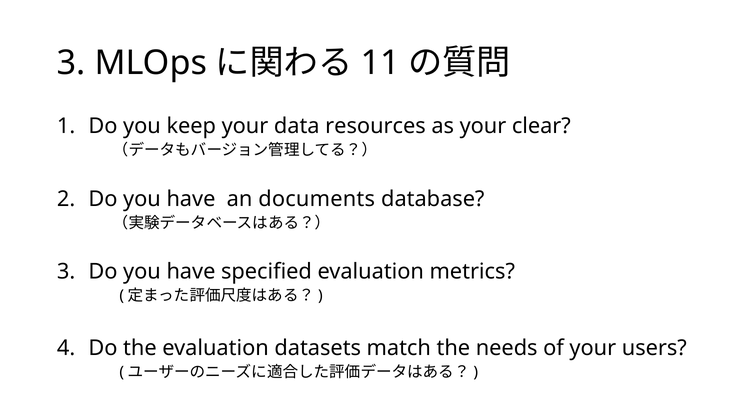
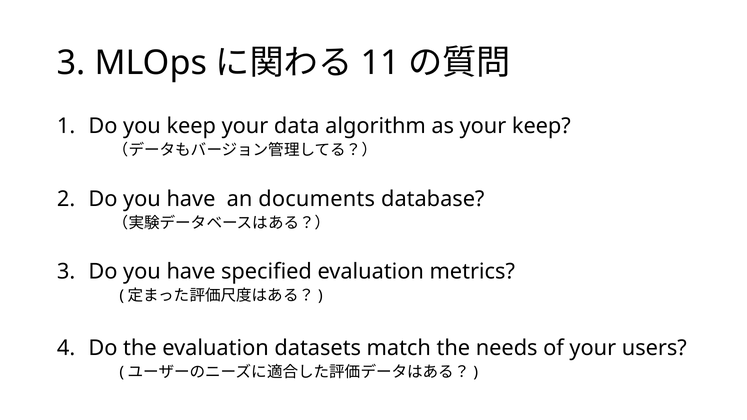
resources: resources -> algorithm (376, 126)
your clear: clear -> keep (541, 126)
